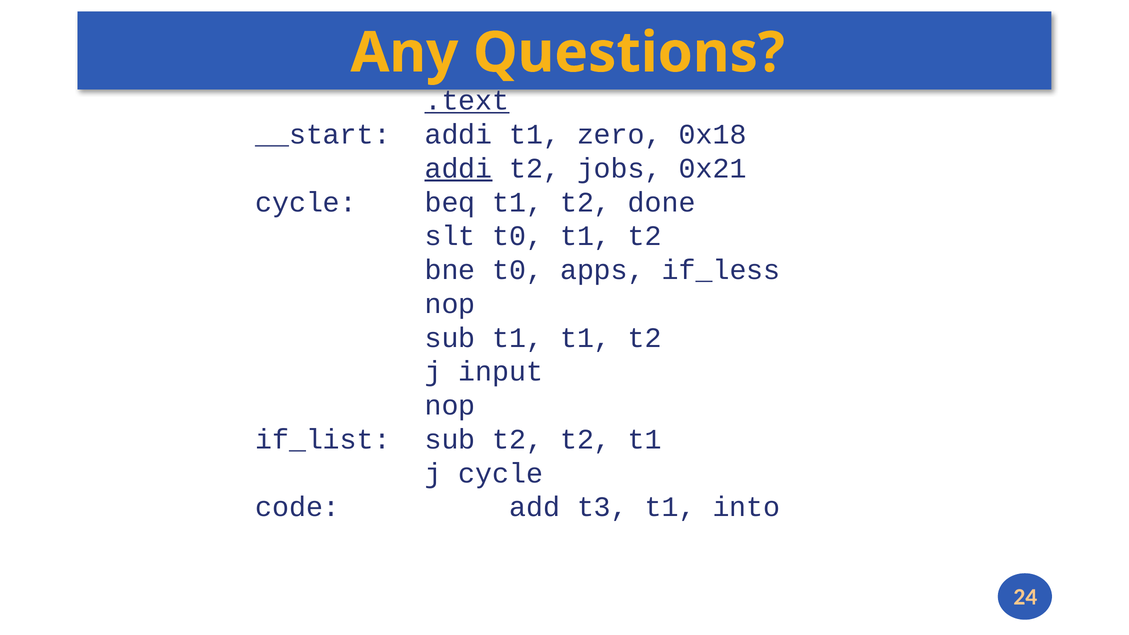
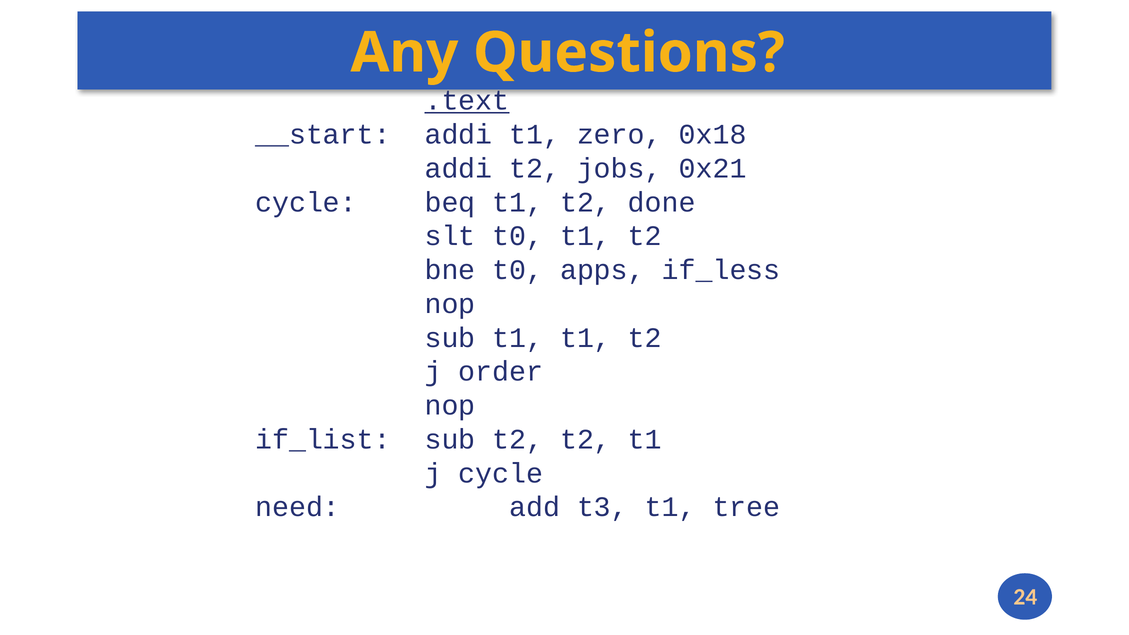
addi underline: present -> none (458, 168)
input: input -> order (501, 372)
code: code -> need (298, 507)
into: into -> tree (746, 507)
